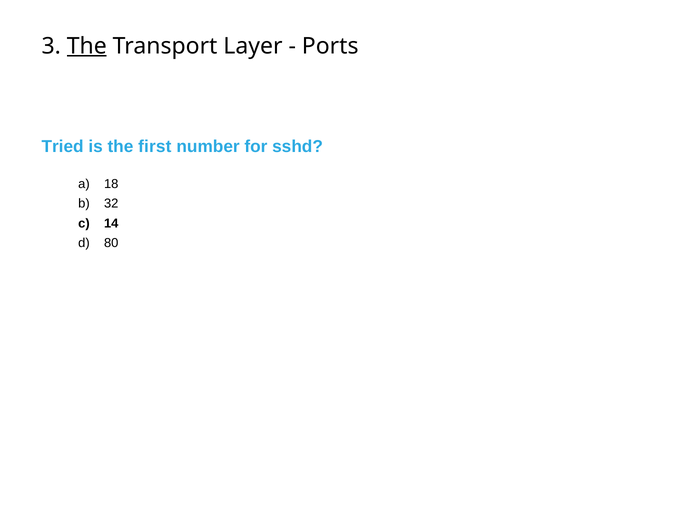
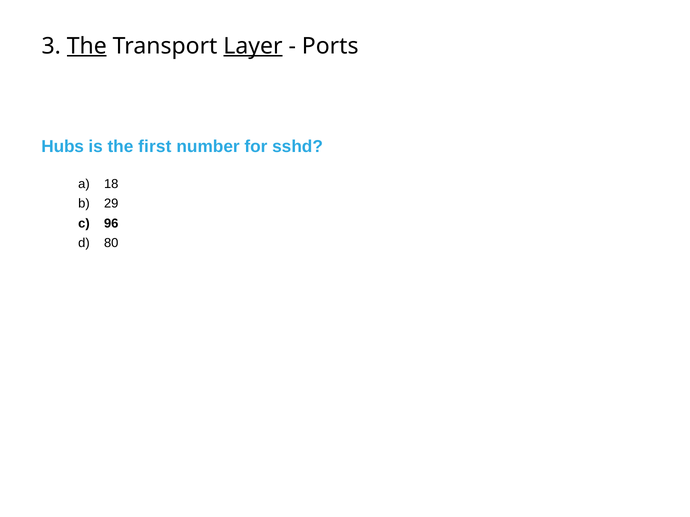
Layer underline: none -> present (253, 46)
Tried: Tried -> Hubs (63, 147)
32: 32 -> 29 (111, 204)
14: 14 -> 96 (111, 224)
